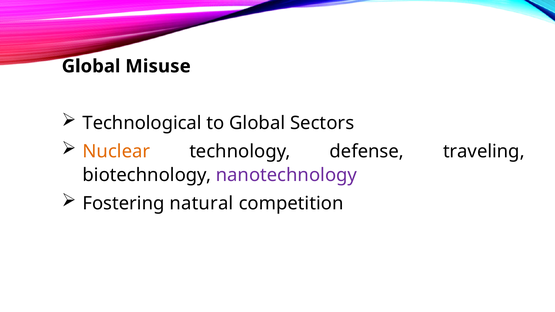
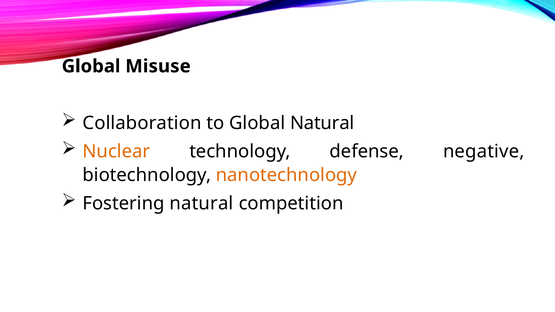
Technological: Technological -> Collaboration (142, 123)
Global Sectors: Sectors -> Natural (322, 123)
traveling: traveling -> negative (484, 151)
nanotechnology colour: purple -> orange (286, 175)
